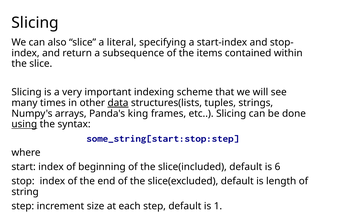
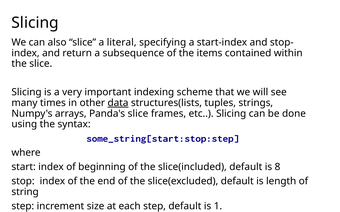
Panda's king: king -> slice (138, 114)
using underline: present -> none (24, 125)
6: 6 -> 8 (278, 167)
